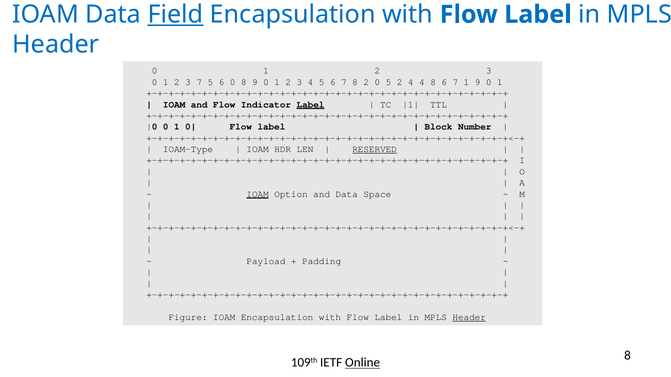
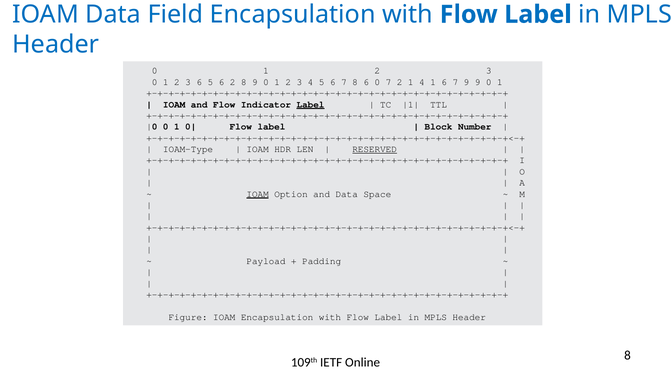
Field underline: present -> none (175, 14)
3 7: 7 -> 6 (199, 82)
6 0: 0 -> 2 (233, 82)
8 2: 2 -> 6 (366, 82)
0 5: 5 -> 7 (388, 82)
2 4: 4 -> 1 (411, 82)
4 8: 8 -> 1 (433, 82)
7 1: 1 -> 9 (466, 82)
Header underline: present -> none (469, 317)
Online underline: present -> none (363, 363)
